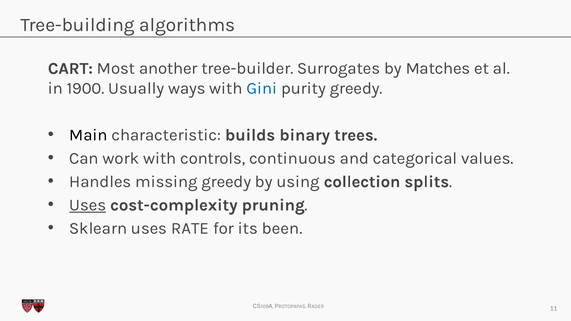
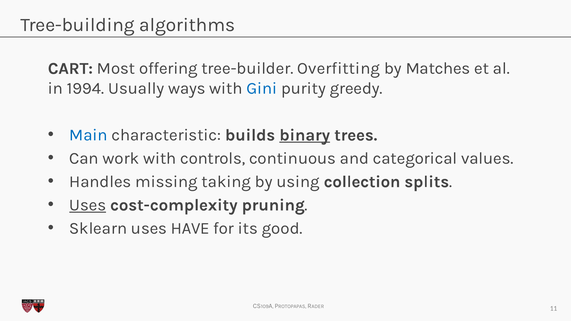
another: another -> offering (168, 68)
Surrogates: Surrogates -> Overfitting (339, 68)
1900: 1900 -> 1994 (86, 88)
Main colour: black -> blue (88, 135)
binary underline: none -> present (305, 135)
missing greedy: greedy -> taking (226, 182)
RATE: RATE -> HAVE (190, 228)
been: been -> good (282, 228)
